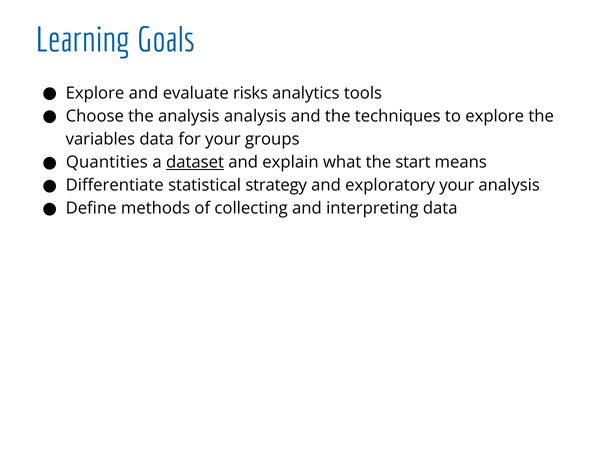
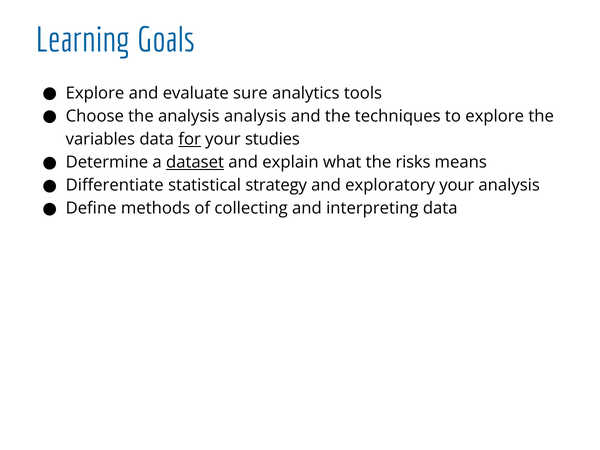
risks: risks -> sure (250, 93)
for underline: none -> present (190, 139)
groups: groups -> studies (272, 139)
Quantities: Quantities -> Determine (107, 162)
start: start -> risks (413, 162)
